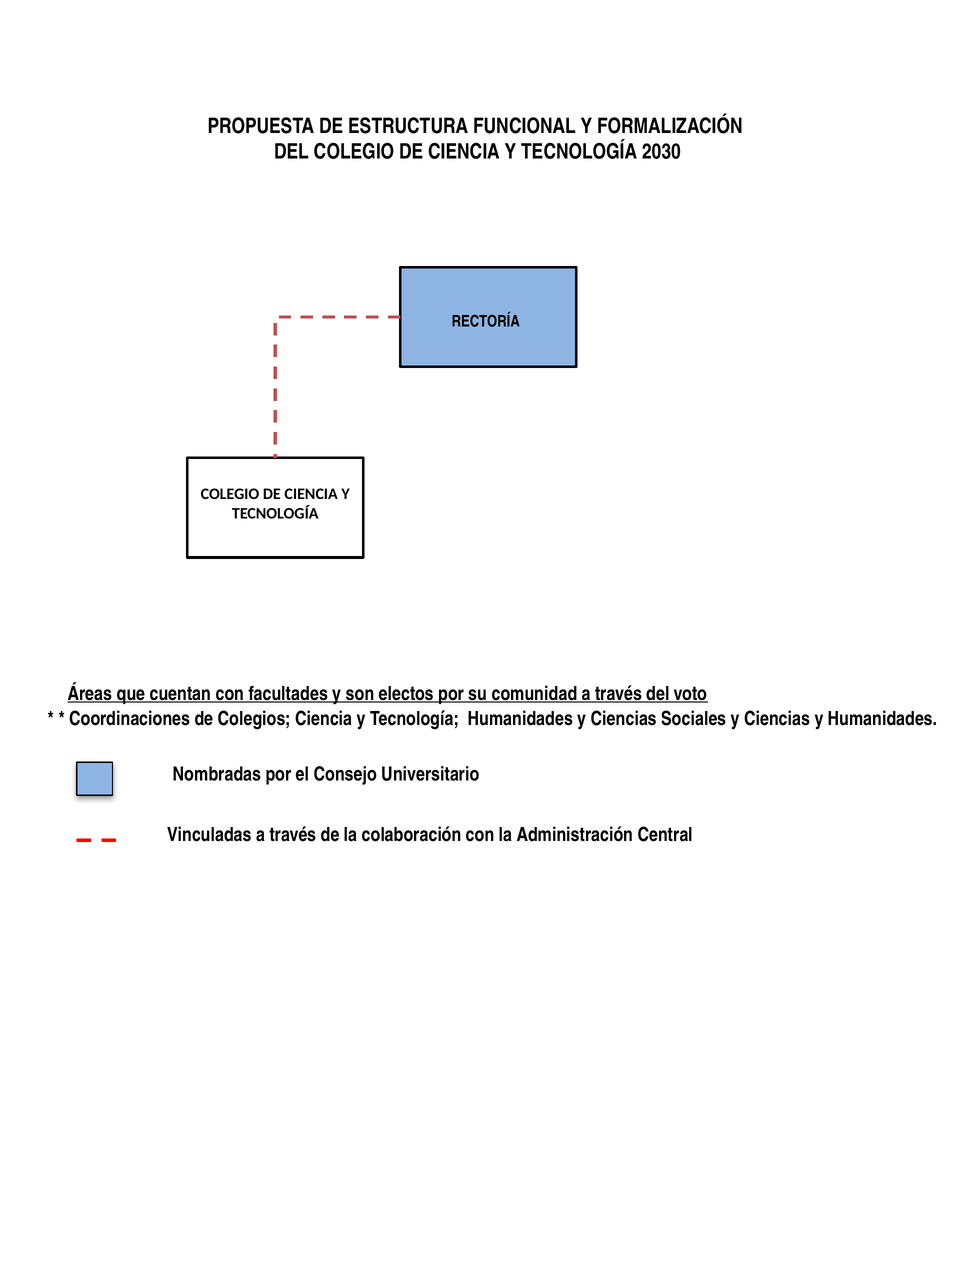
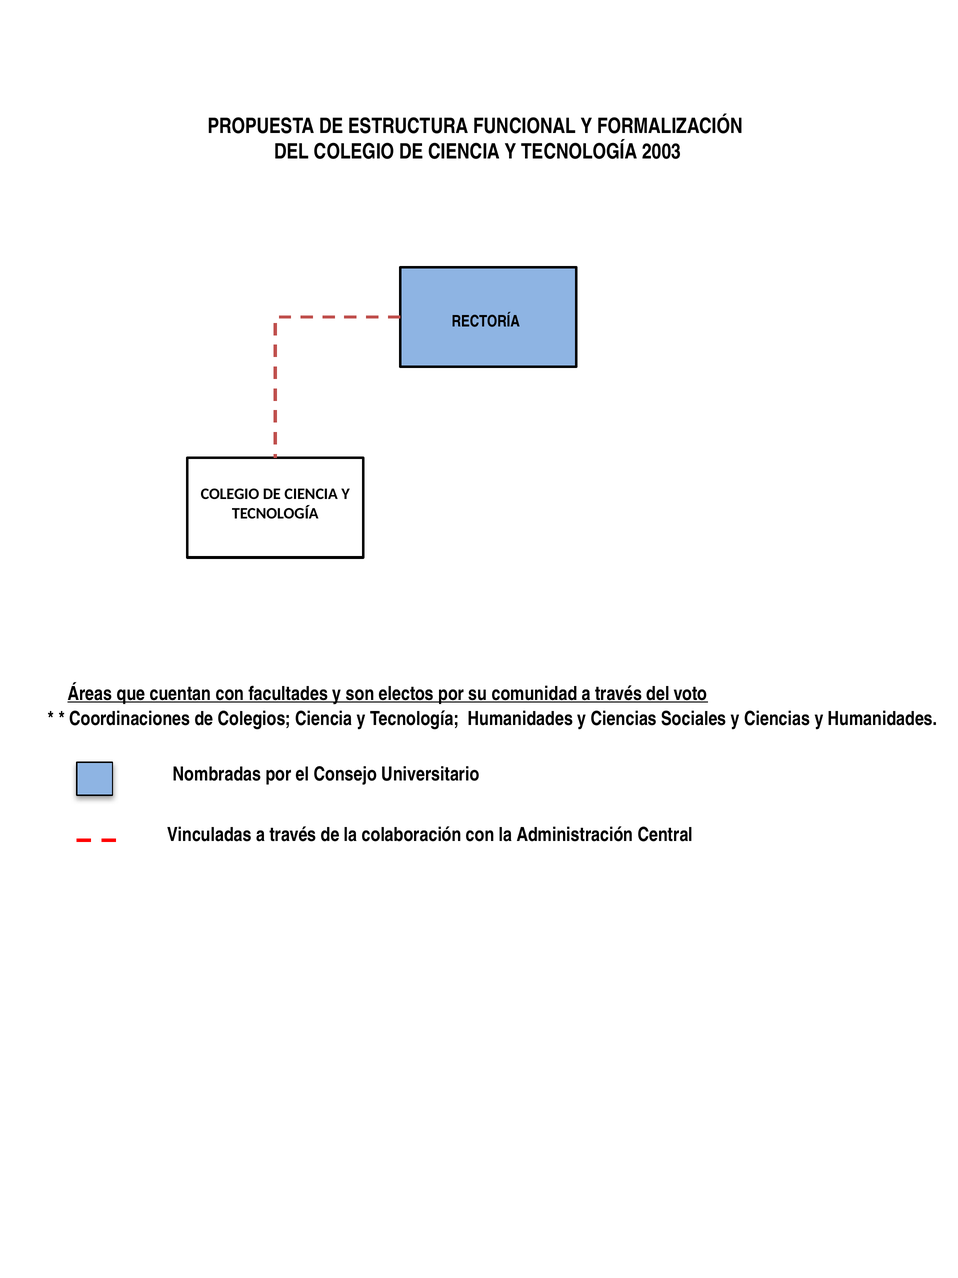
2030: 2030 -> 2003 (662, 152)
